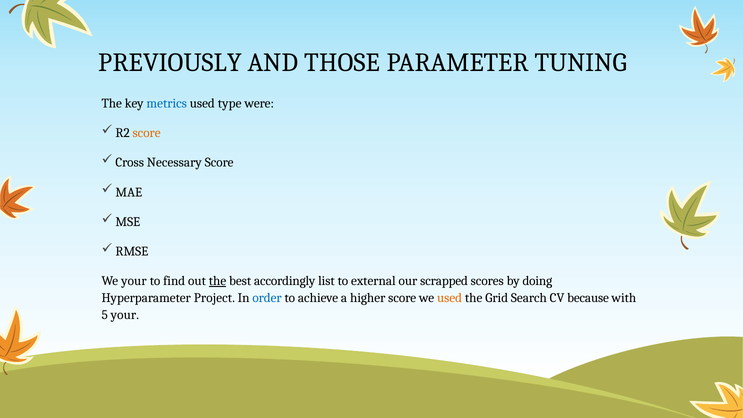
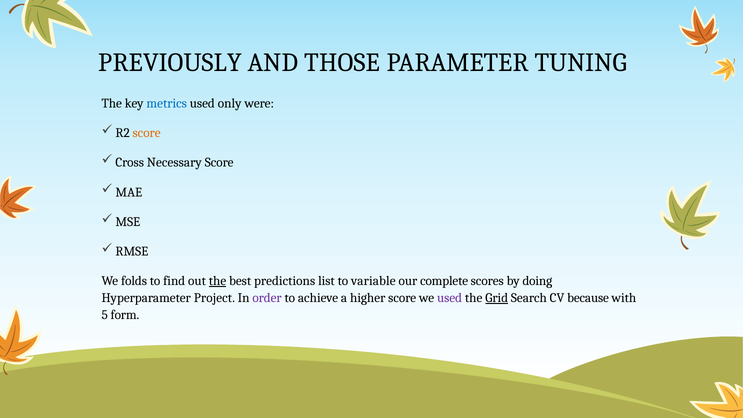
type: type -> only (230, 103)
We your: your -> folds (134, 281)
accordingly: accordingly -> predictions (285, 281)
external: external -> variable (373, 281)
scrapped: scrapped -> complete (444, 281)
order colour: blue -> purple (267, 298)
used colour: orange -> purple (450, 298)
Grid underline: none -> present (497, 298)
5 your: your -> form (125, 315)
